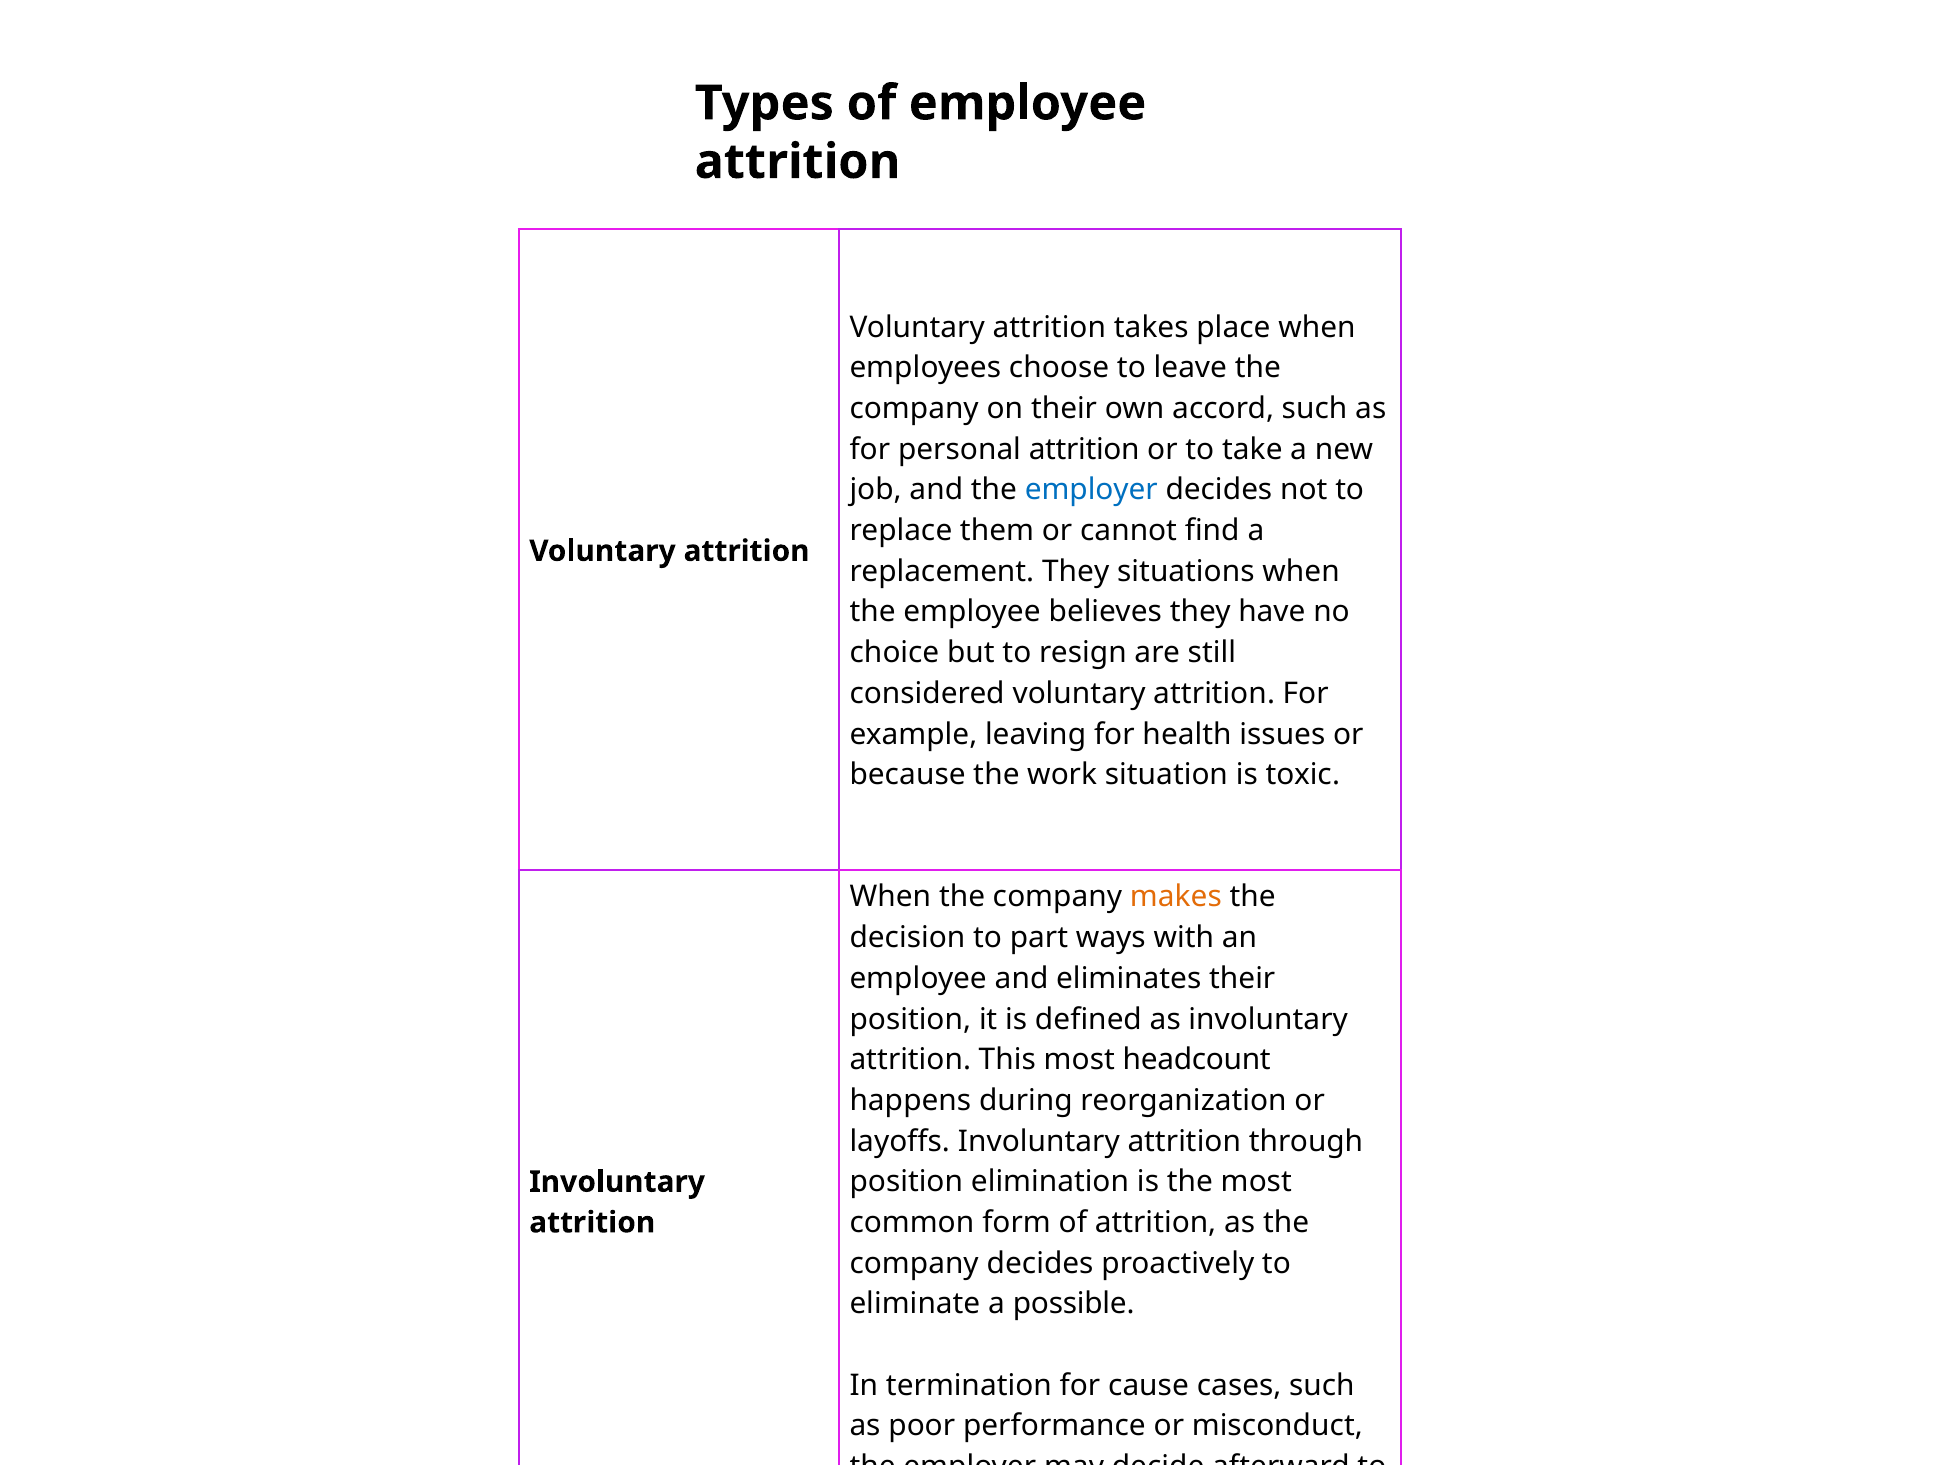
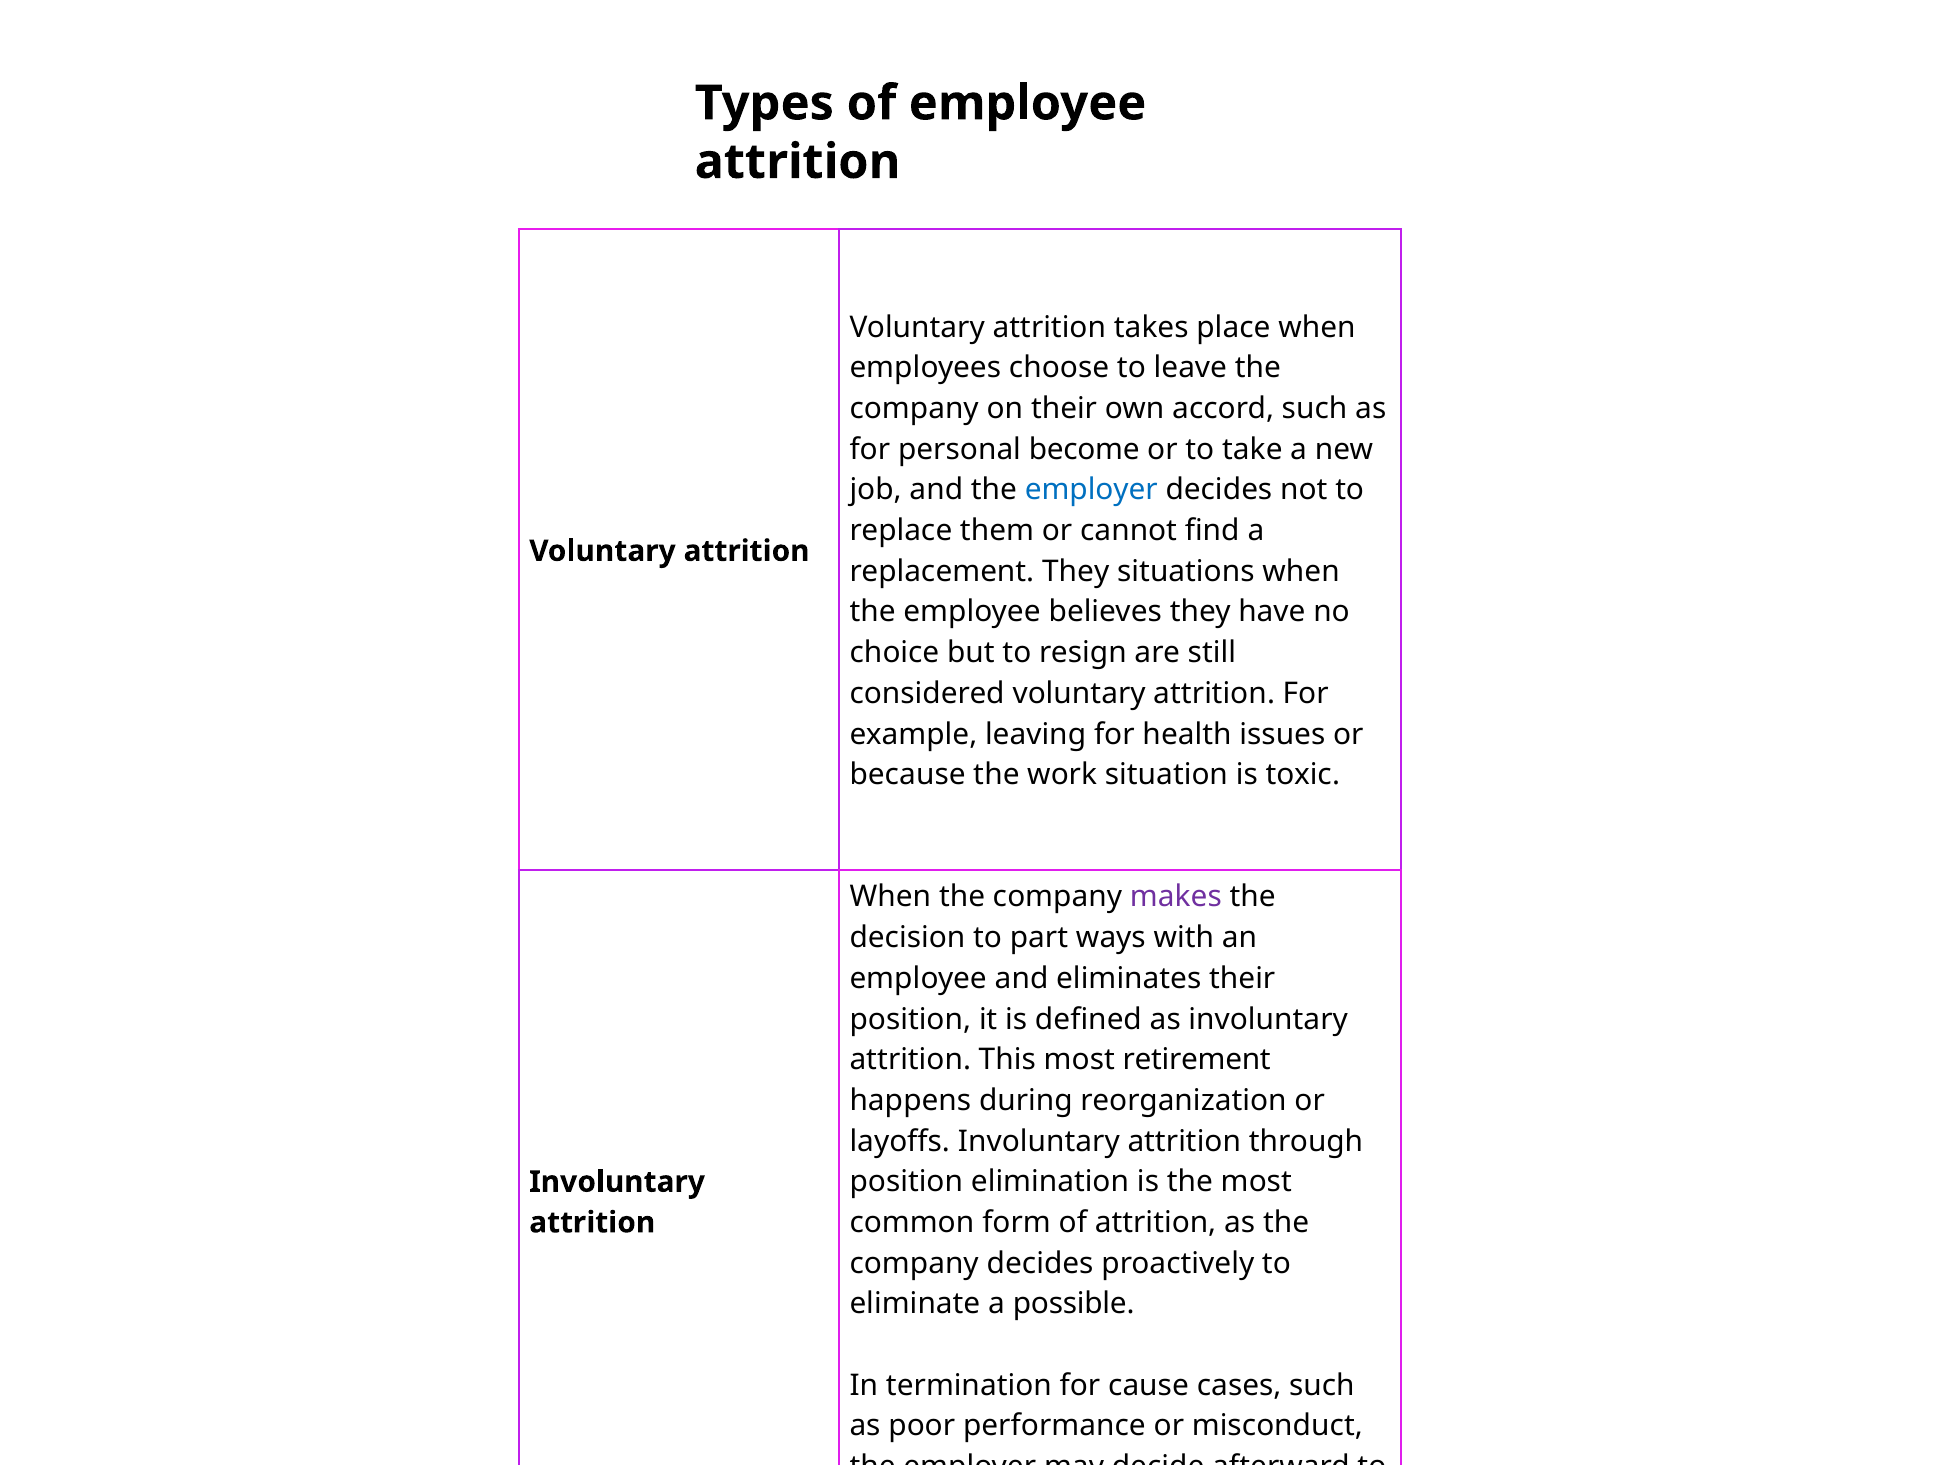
personal attrition: attrition -> become (1084, 449)
makes colour: orange -> purple (1176, 897)
headcount: headcount -> retirement (1197, 1060)
